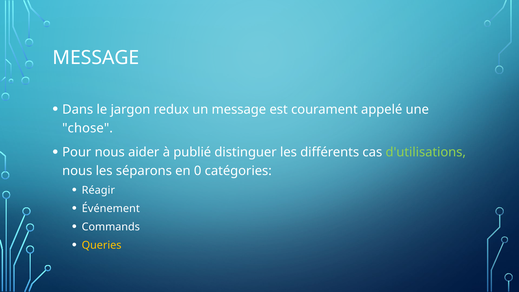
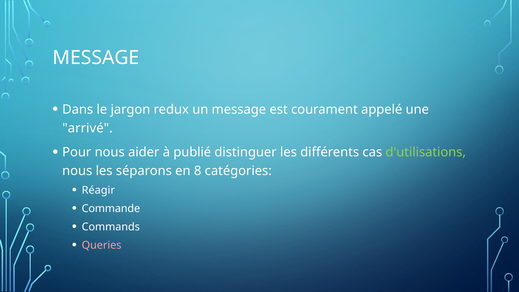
chose: chose -> arrivé (88, 128)
0: 0 -> 8 (198, 171)
Événement: Événement -> Commande (111, 209)
Queries colour: yellow -> pink (102, 245)
